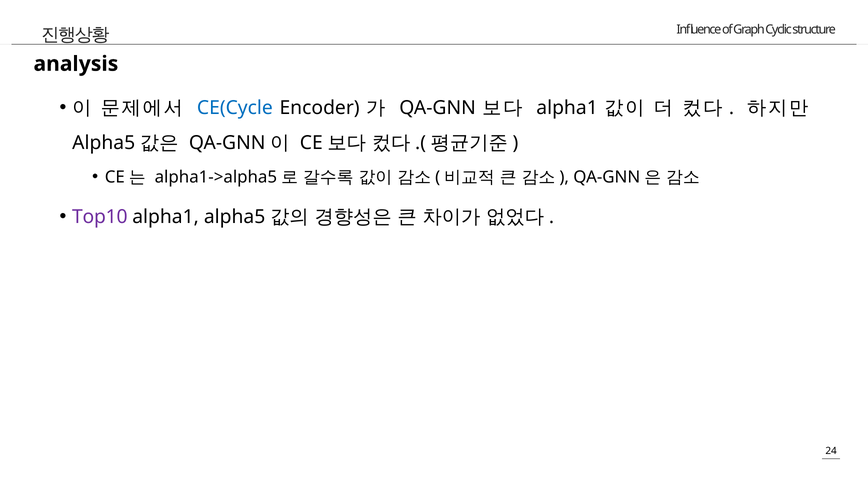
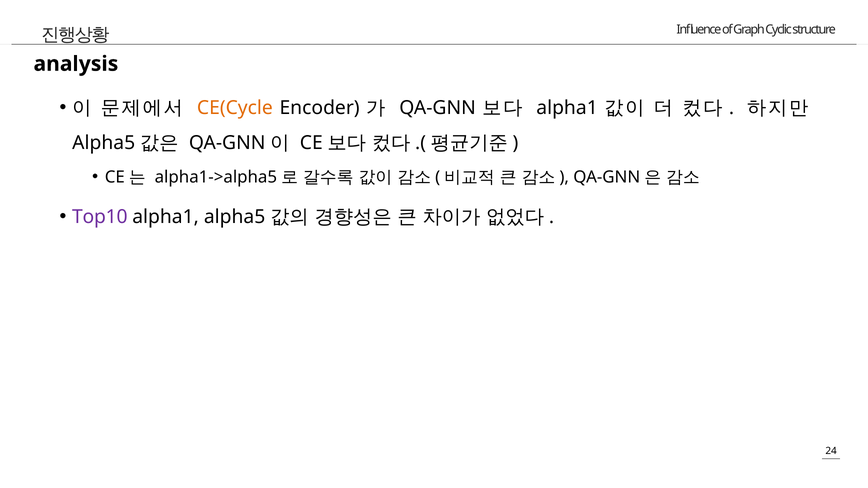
CE(Cycle colour: blue -> orange (235, 108)
